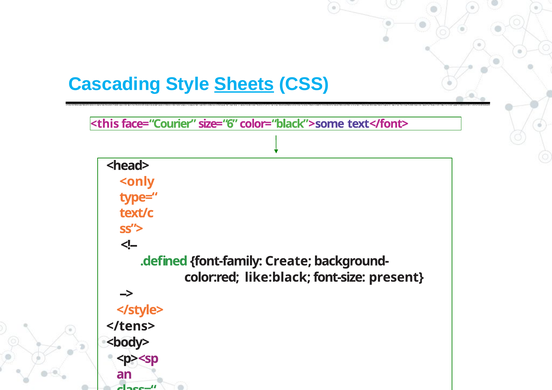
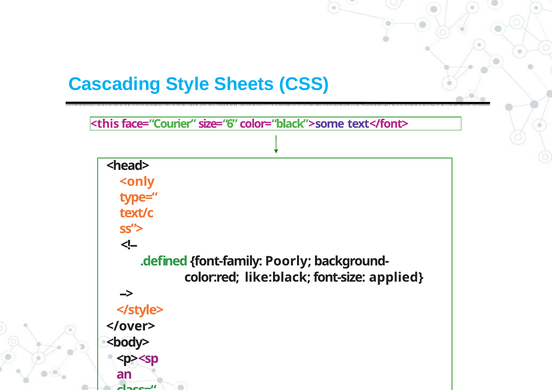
Sheets underline: present -> none (244, 84)
Create: Create -> Poorly (288, 261)
present: present -> applied (396, 277)
</tens>: </tens> -> </over> (131, 326)
